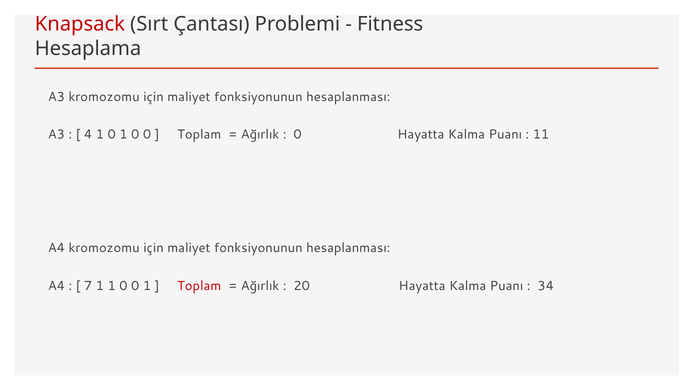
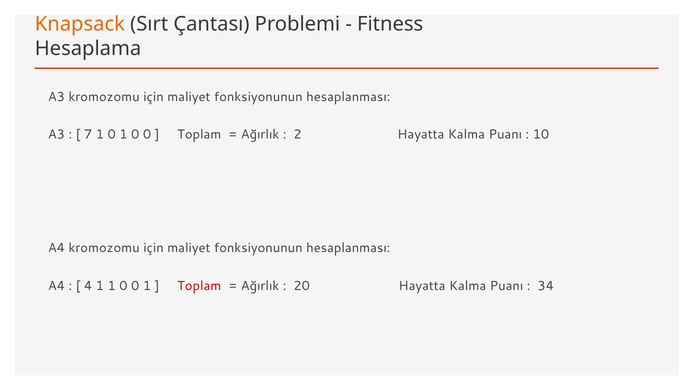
Knapsack colour: red -> orange (80, 24)
4: 4 -> 7 (88, 135)
0: 0 -> 2 (298, 135)
11: 11 -> 10 (541, 135)
7: 7 -> 4 (88, 286)
